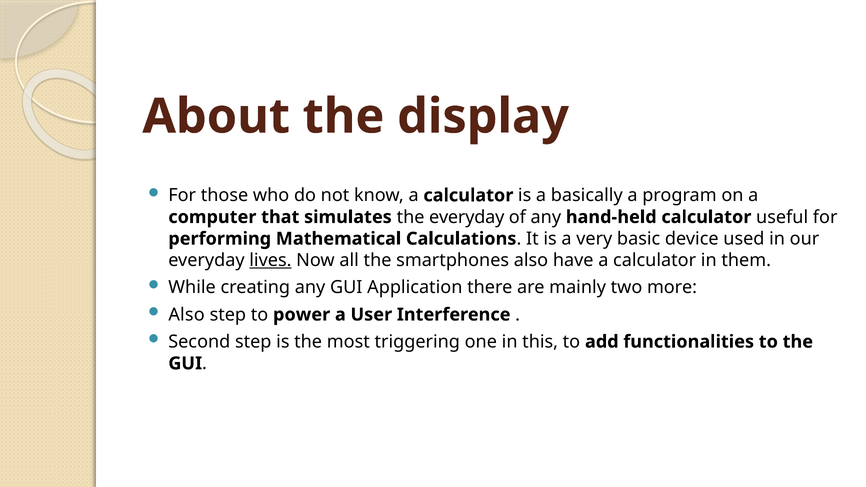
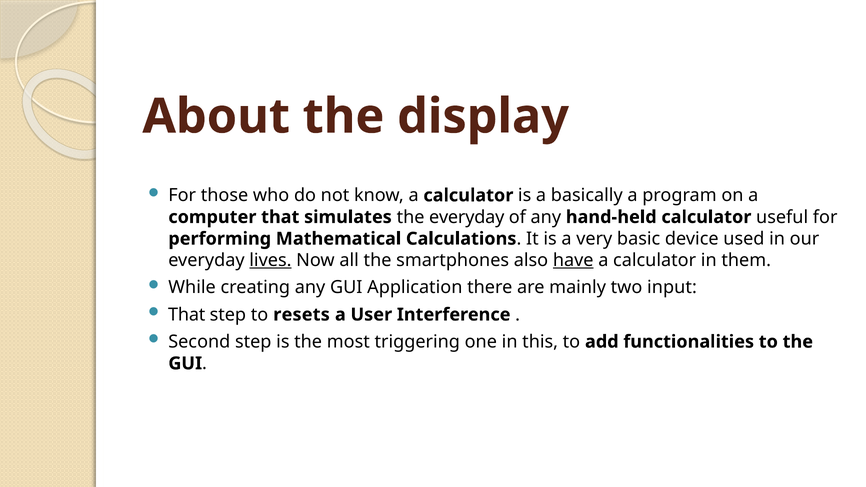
have underline: none -> present (573, 260)
more: more -> input (672, 288)
Also: Also -> That (187, 315)
power: power -> resets (302, 315)
